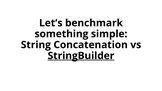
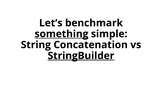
something underline: none -> present (61, 34)
